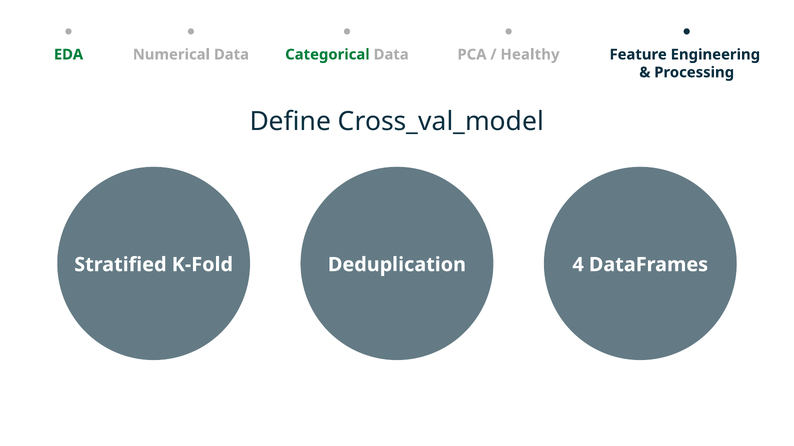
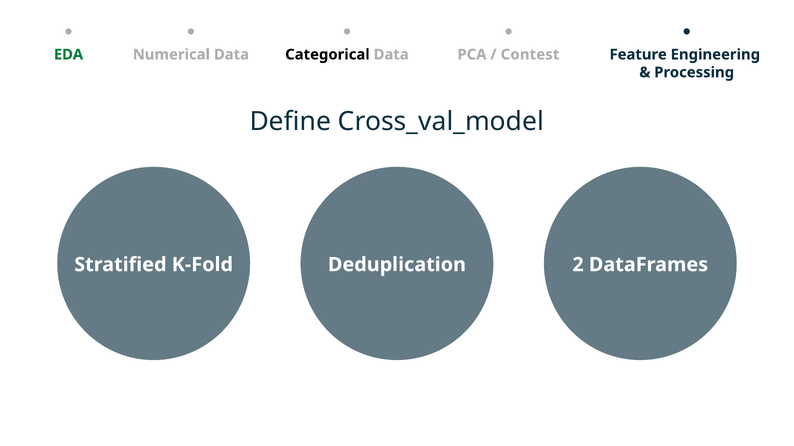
Categorical colour: green -> black (327, 55)
Healthy: Healthy -> Contest (530, 55)
4: 4 -> 2 (578, 265)
